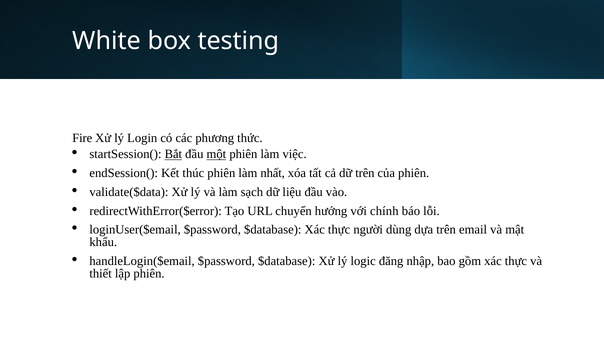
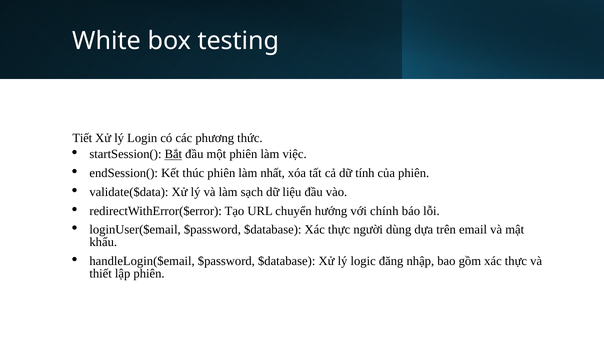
Fire: Fire -> Tiết (82, 138)
một underline: present -> none (216, 154)
dữ trên: trên -> tính (365, 173)
